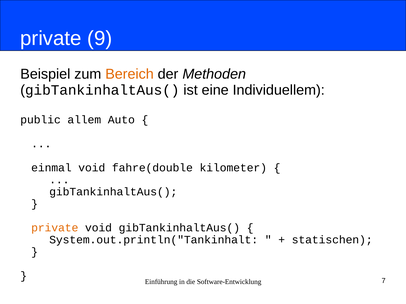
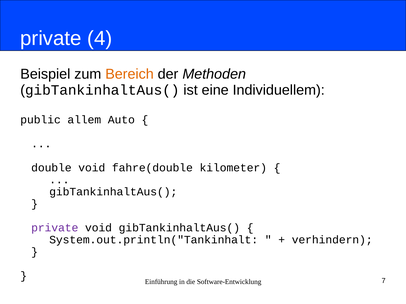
9: 9 -> 4 (100, 38)
einmal: einmal -> double (51, 168)
private colour: orange -> purple (55, 228)
statischen: statischen -> verhindern (332, 240)
